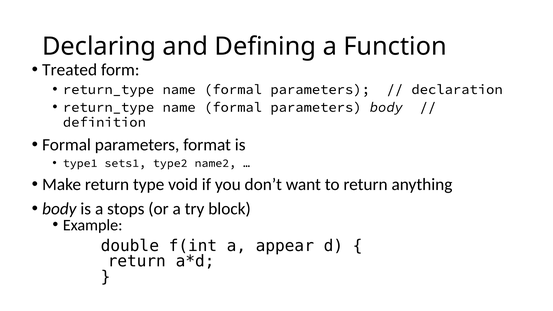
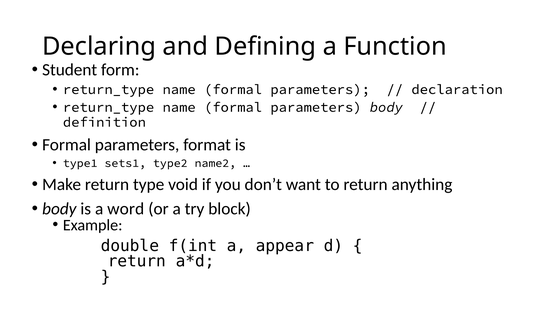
Treated: Treated -> Student (70, 70)
stops: stops -> word (126, 209)
